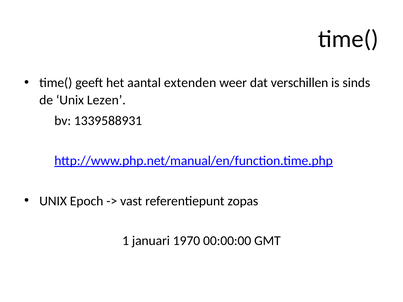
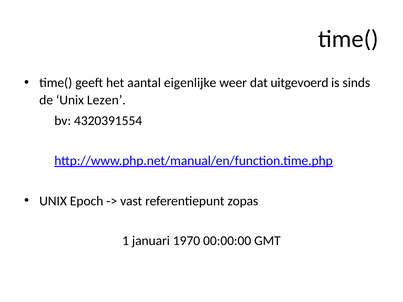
extenden: extenden -> eigenlijke (190, 83)
verschillen: verschillen -> uitgevoerd (300, 83)
1339588931: 1339588931 -> 4320391554 (108, 121)
